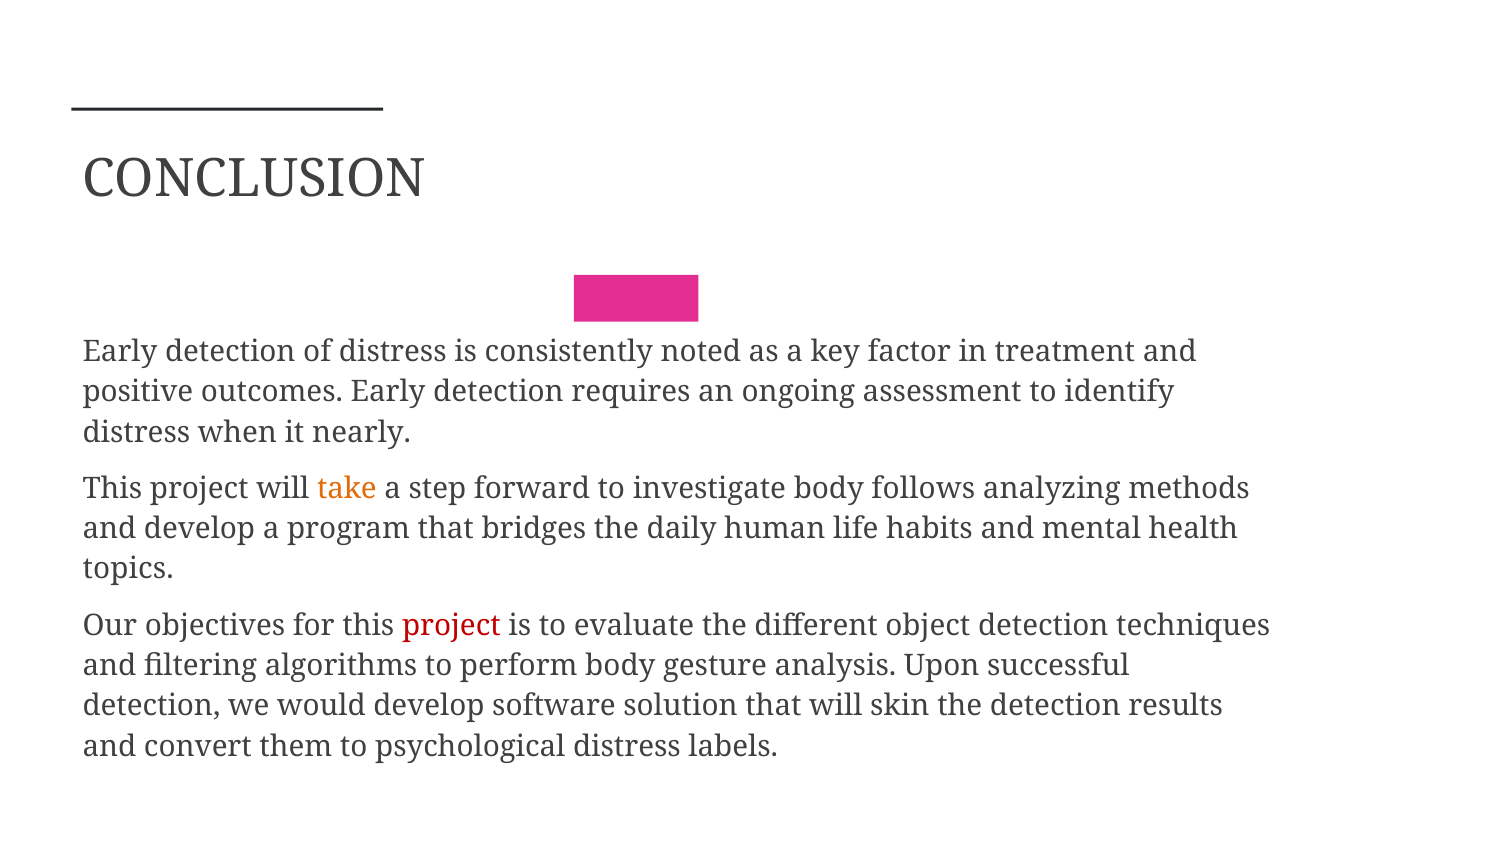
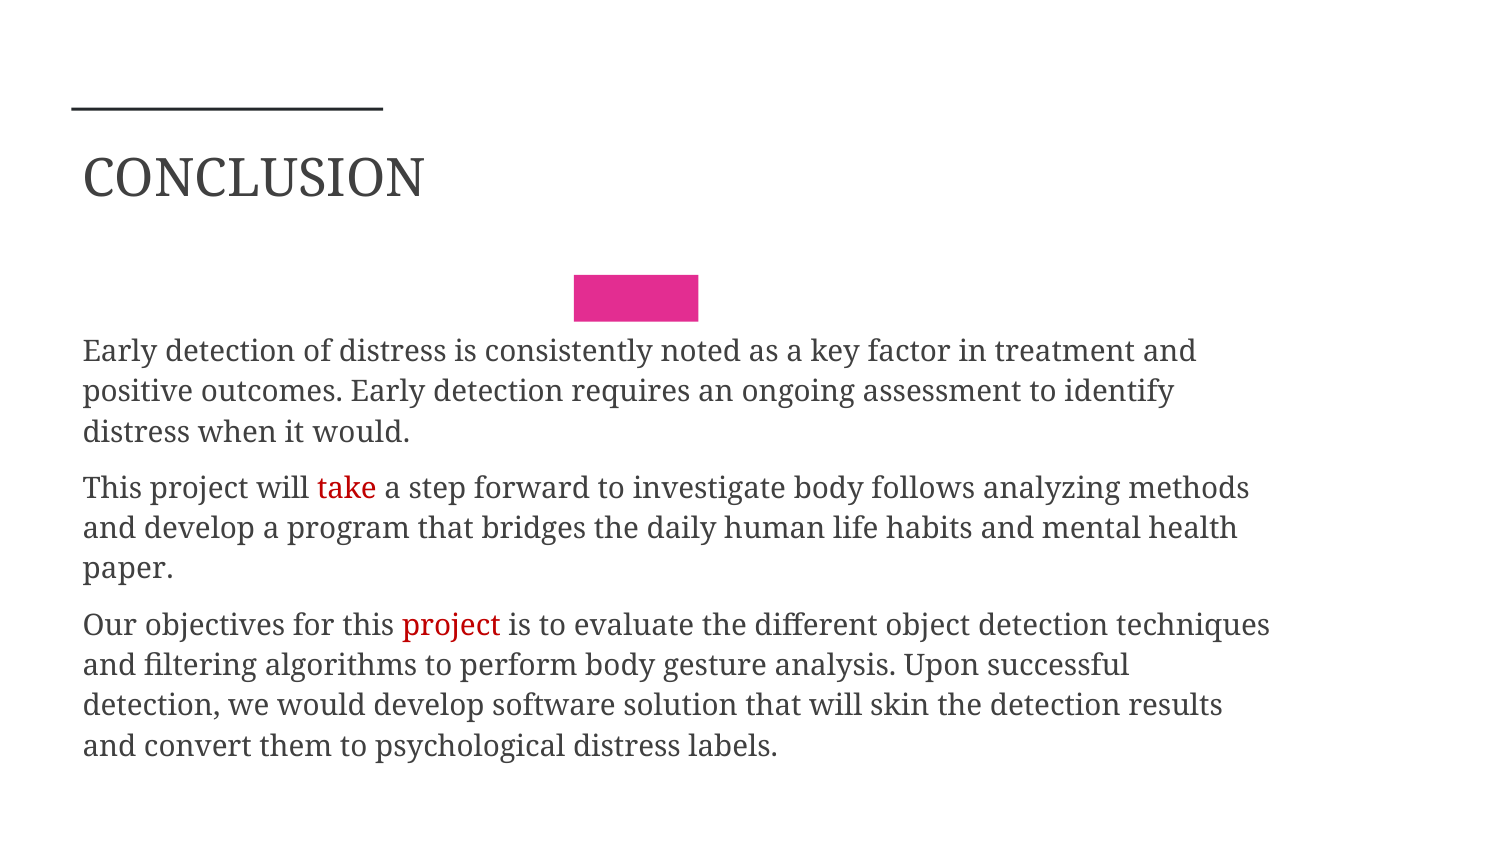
it nearly: nearly -> would (362, 432)
take colour: orange -> red (347, 489)
topics: topics -> paper (128, 569)
